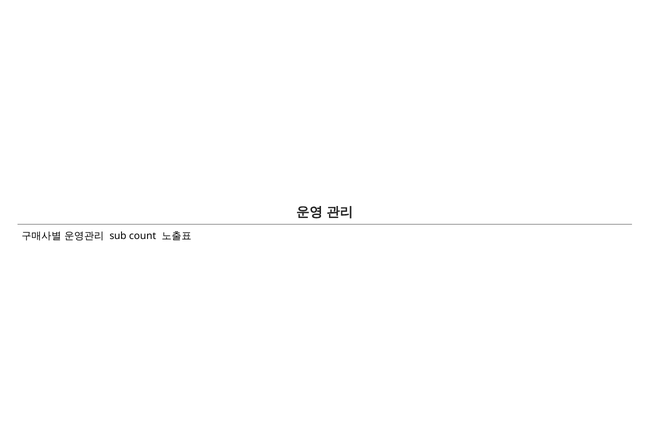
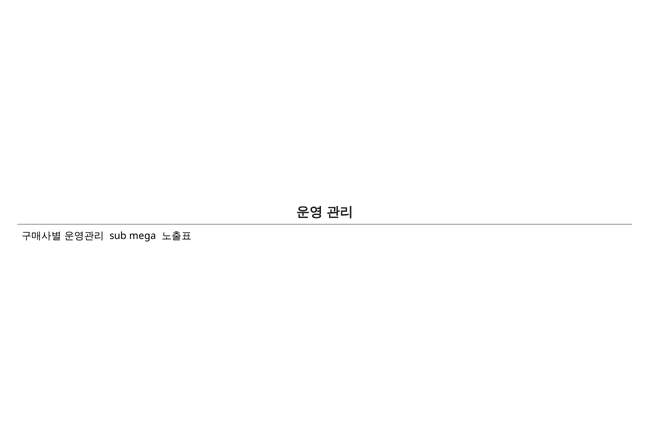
count: count -> mega (143, 236)
